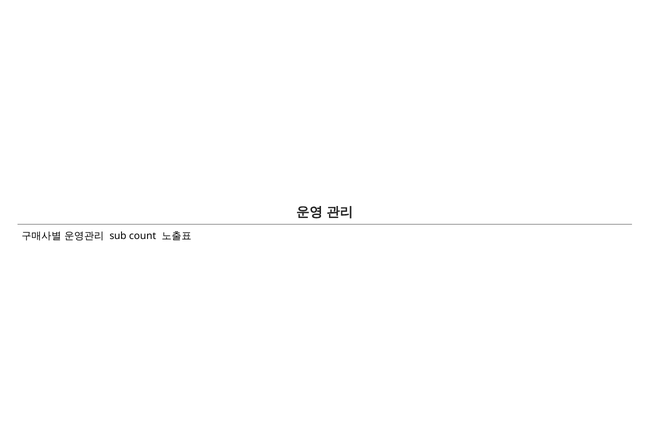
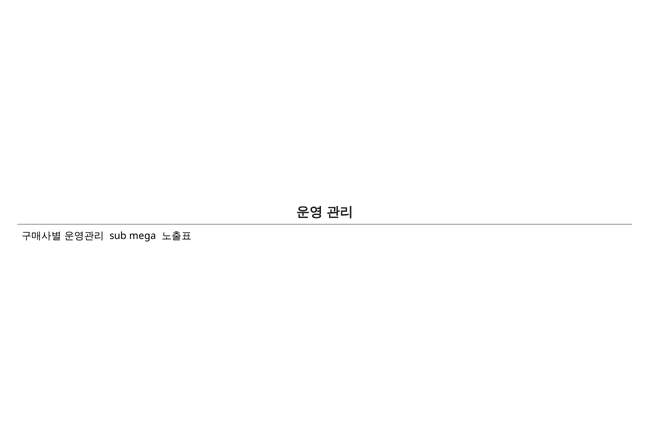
count: count -> mega (143, 236)
